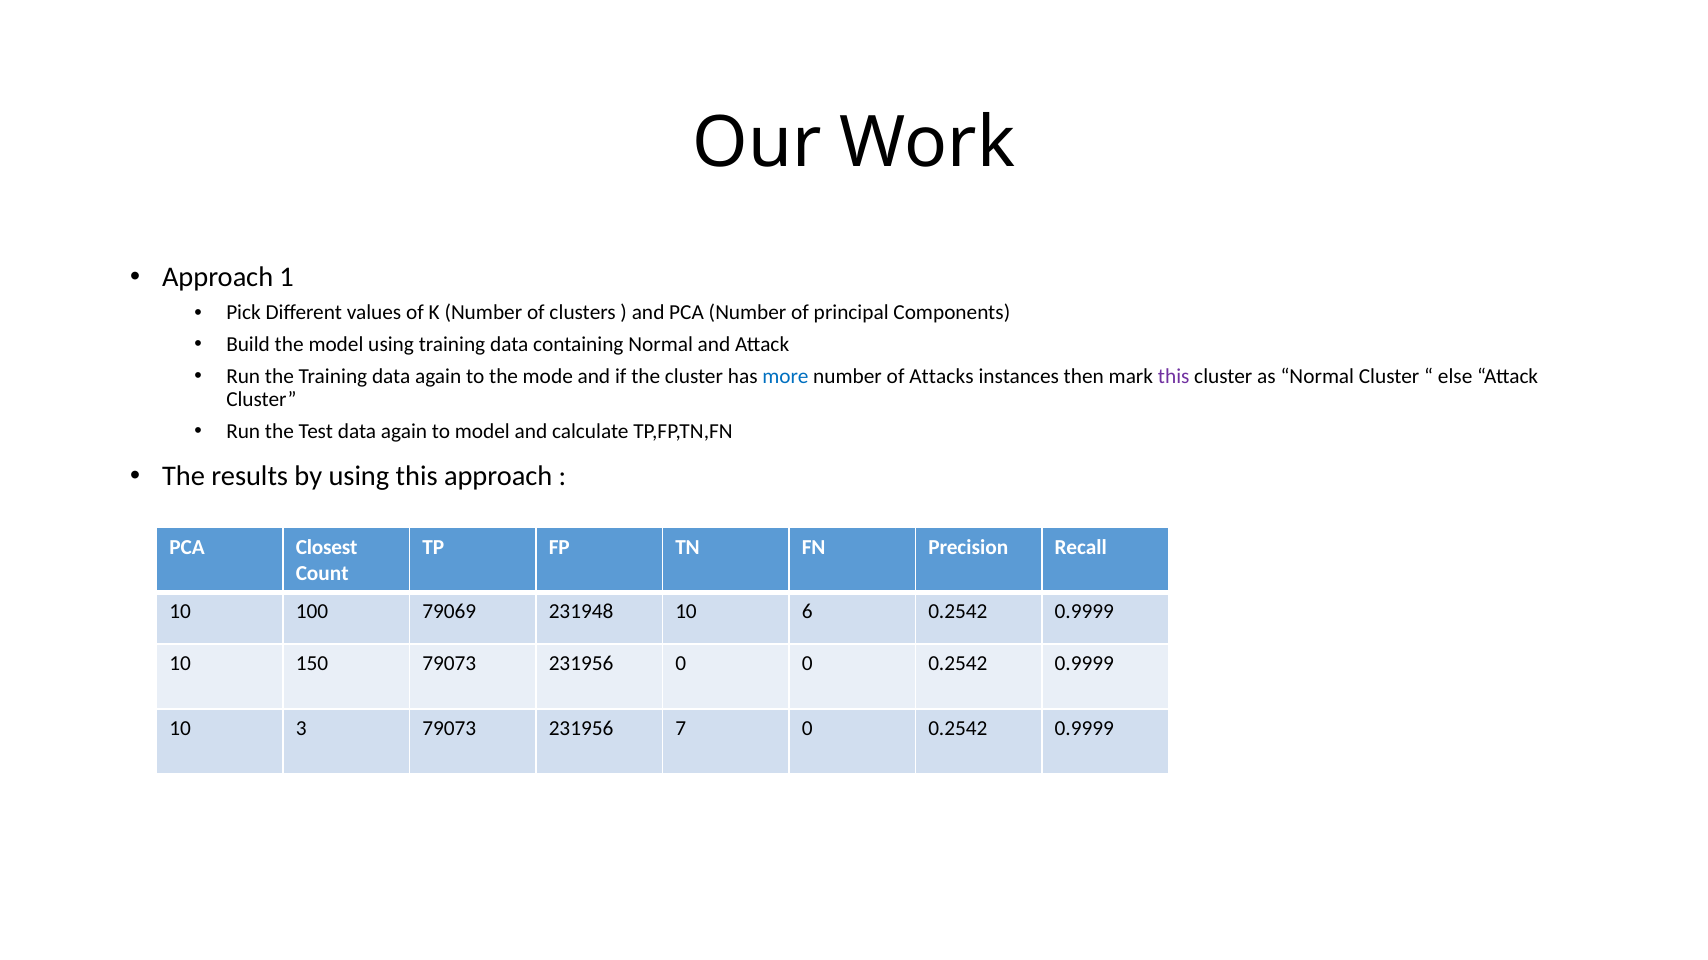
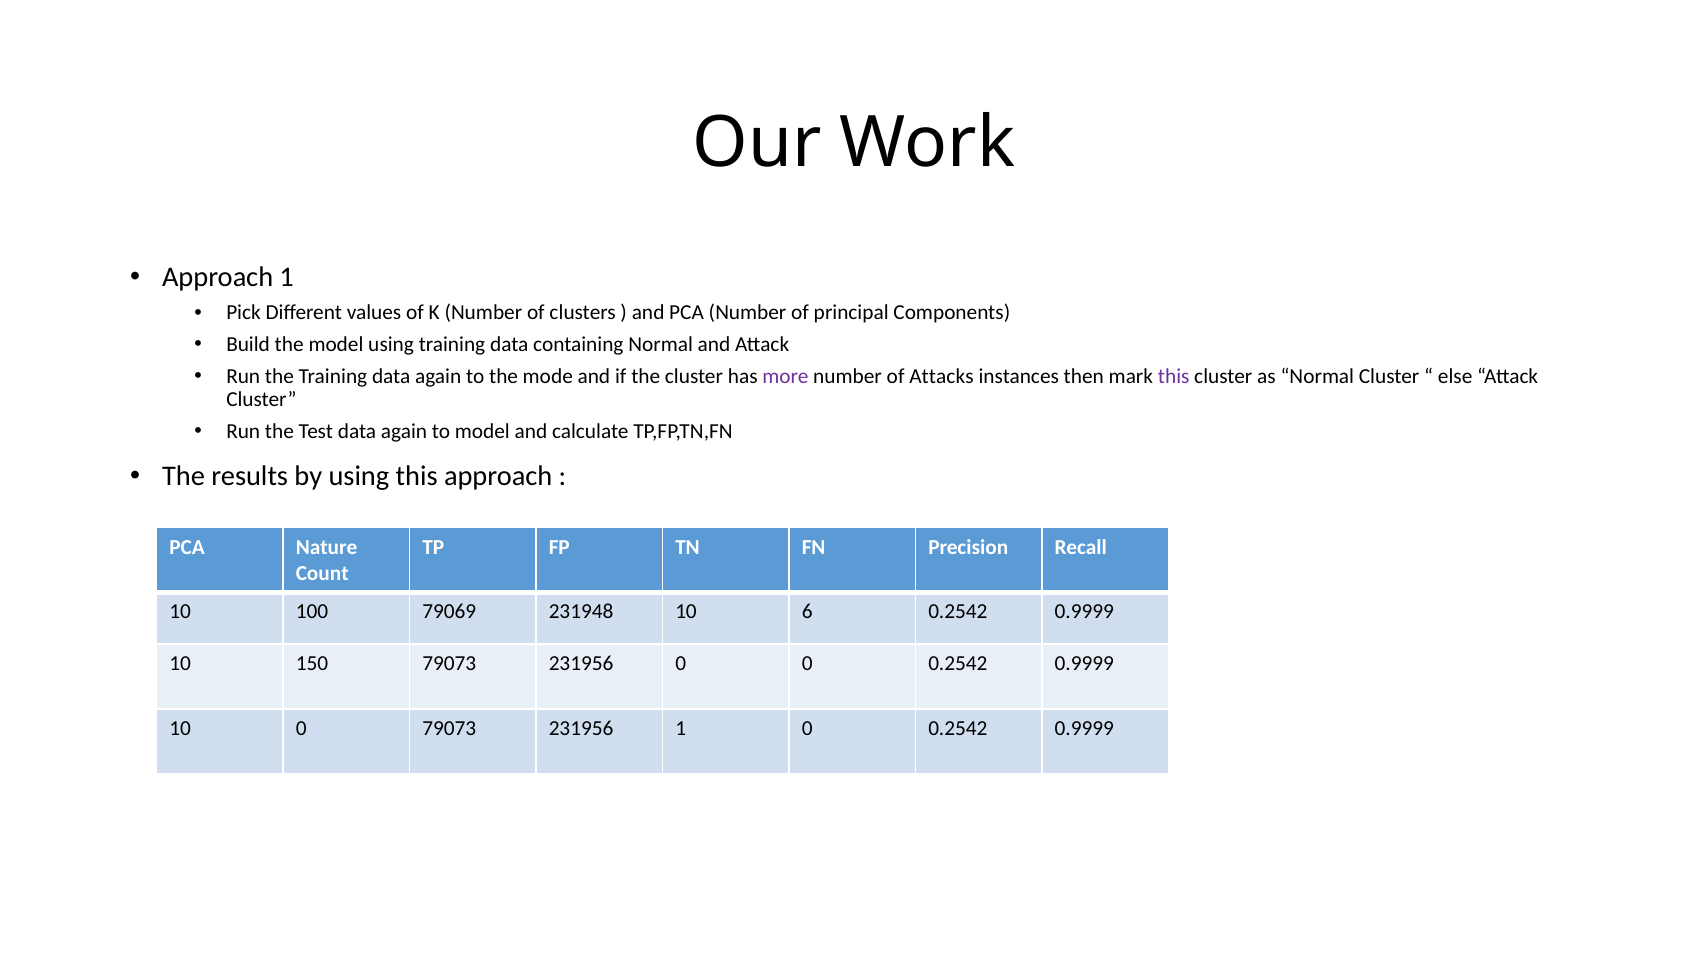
more colour: blue -> purple (786, 377)
Closest: Closest -> Nature (327, 547)
10 3: 3 -> 0 (301, 729)
231956 7: 7 -> 1 (681, 729)
